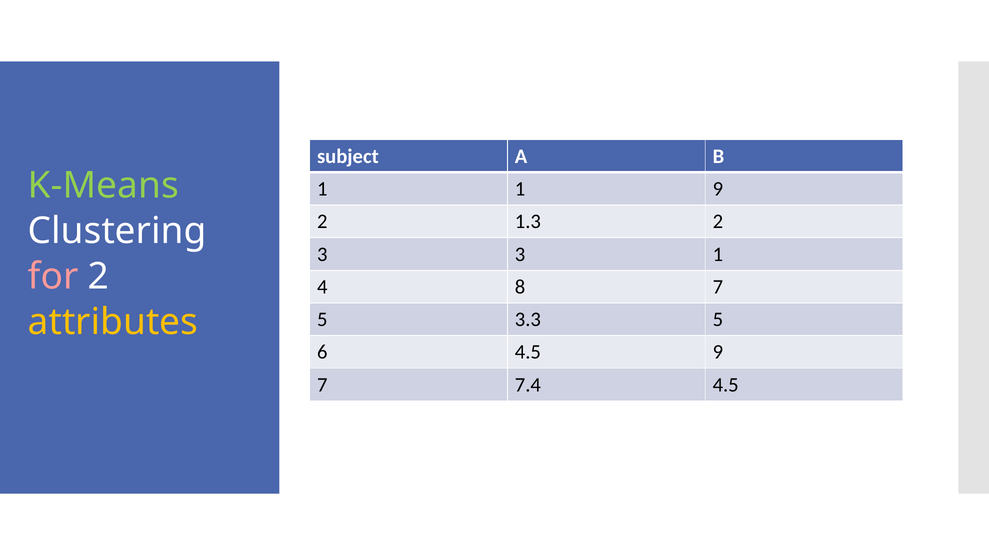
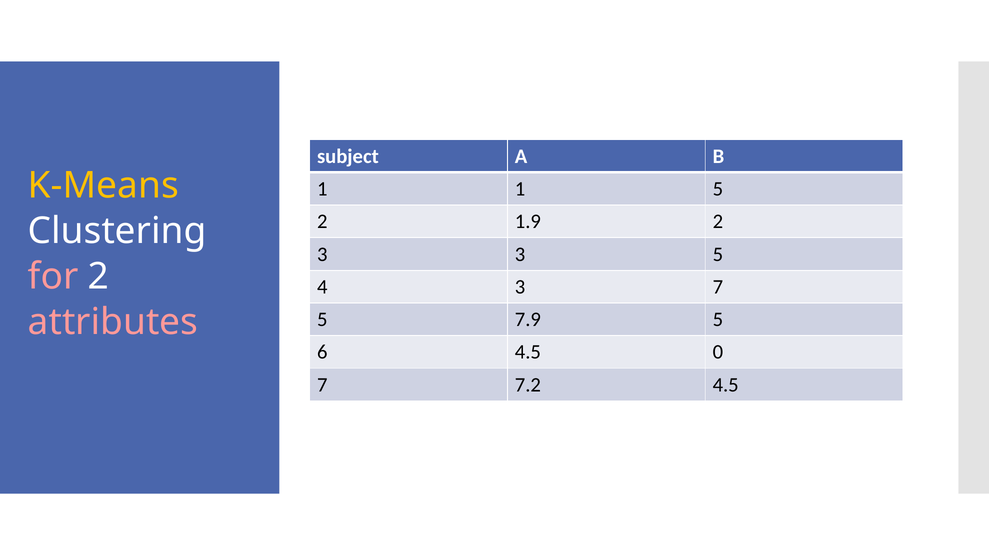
K-Means colour: light green -> yellow (103, 186)
1 9: 9 -> 5 (718, 189)
1.3: 1.3 -> 1.9 (528, 222)
3 1: 1 -> 5 (718, 254)
4 8: 8 -> 3 (520, 287)
3.3: 3.3 -> 7.9 (528, 320)
attributes colour: yellow -> pink (113, 322)
4.5 9: 9 -> 0 (718, 352)
7.4: 7.4 -> 7.2 (528, 385)
